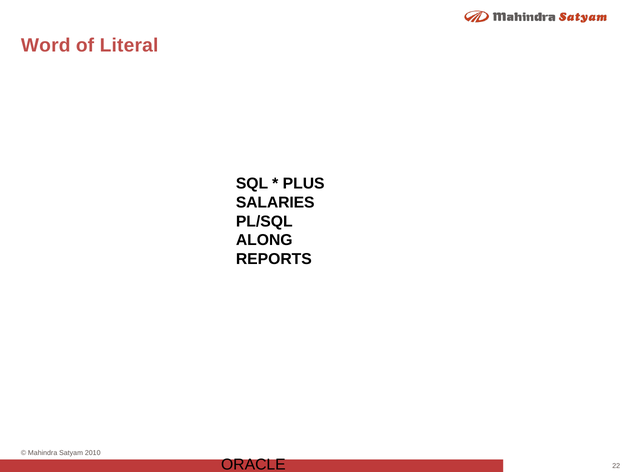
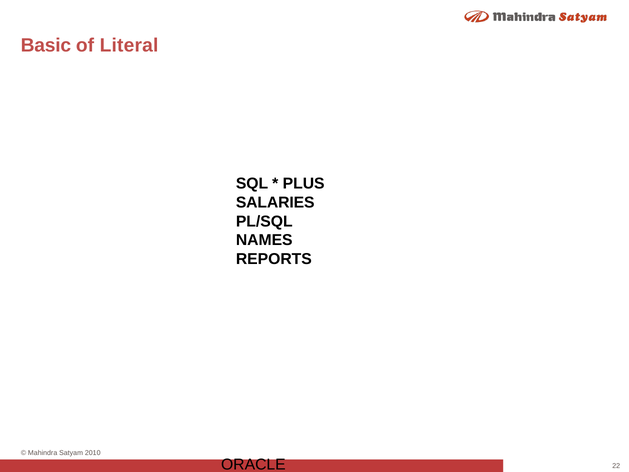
Word: Word -> Basic (46, 45)
ALONG: ALONG -> NAMES (264, 240)
